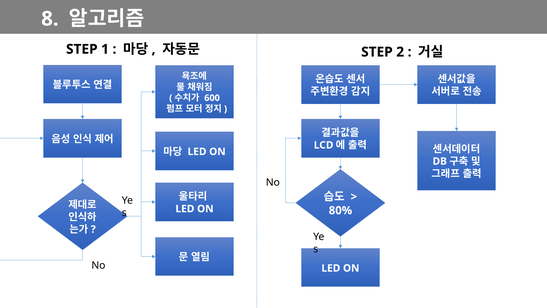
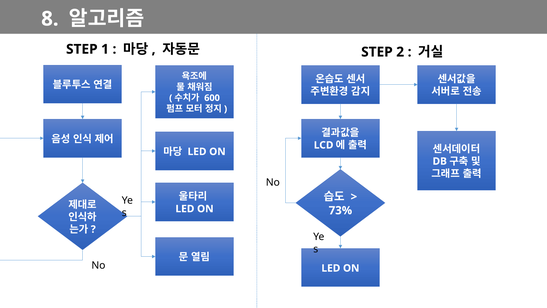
80%: 80% -> 73% (340, 210)
